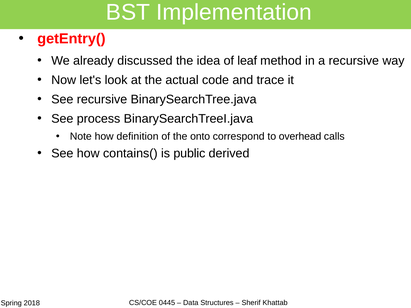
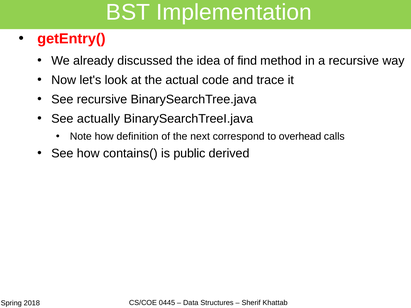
leaf: leaf -> find (247, 61)
process: process -> actually (98, 119)
onto: onto -> next (200, 137)
